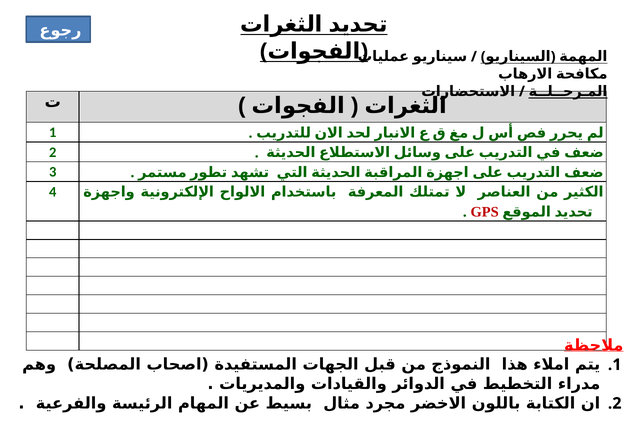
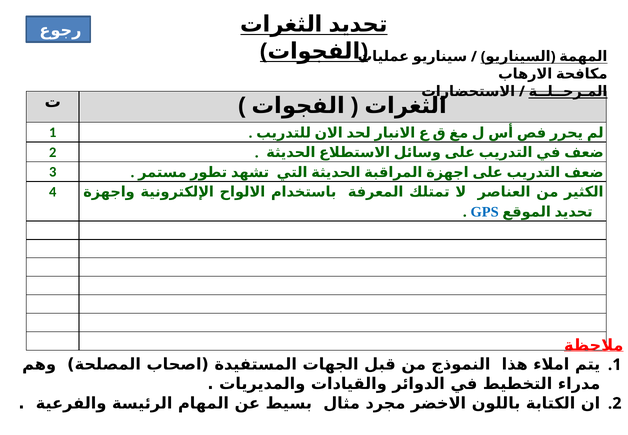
GPS colour: red -> blue (485, 212)
